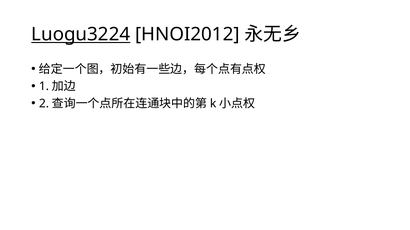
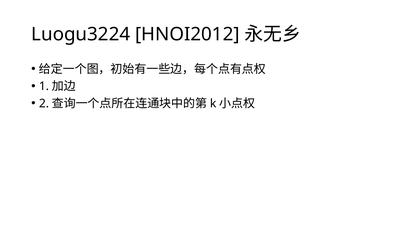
Luogu3224 underline: present -> none (81, 34)
